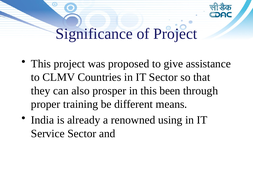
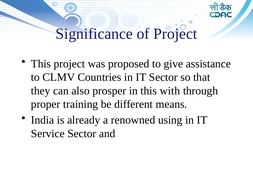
been: been -> with (170, 91)
